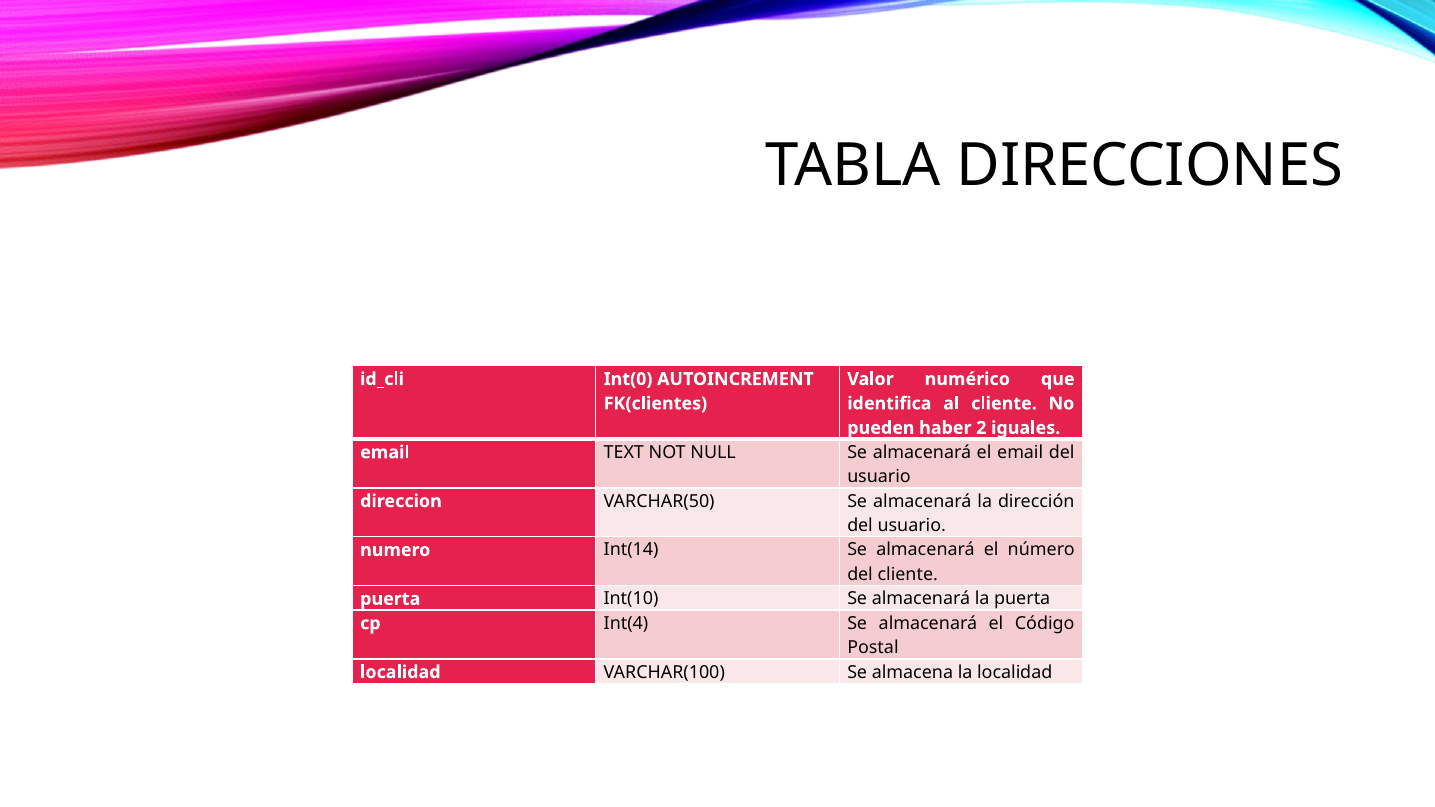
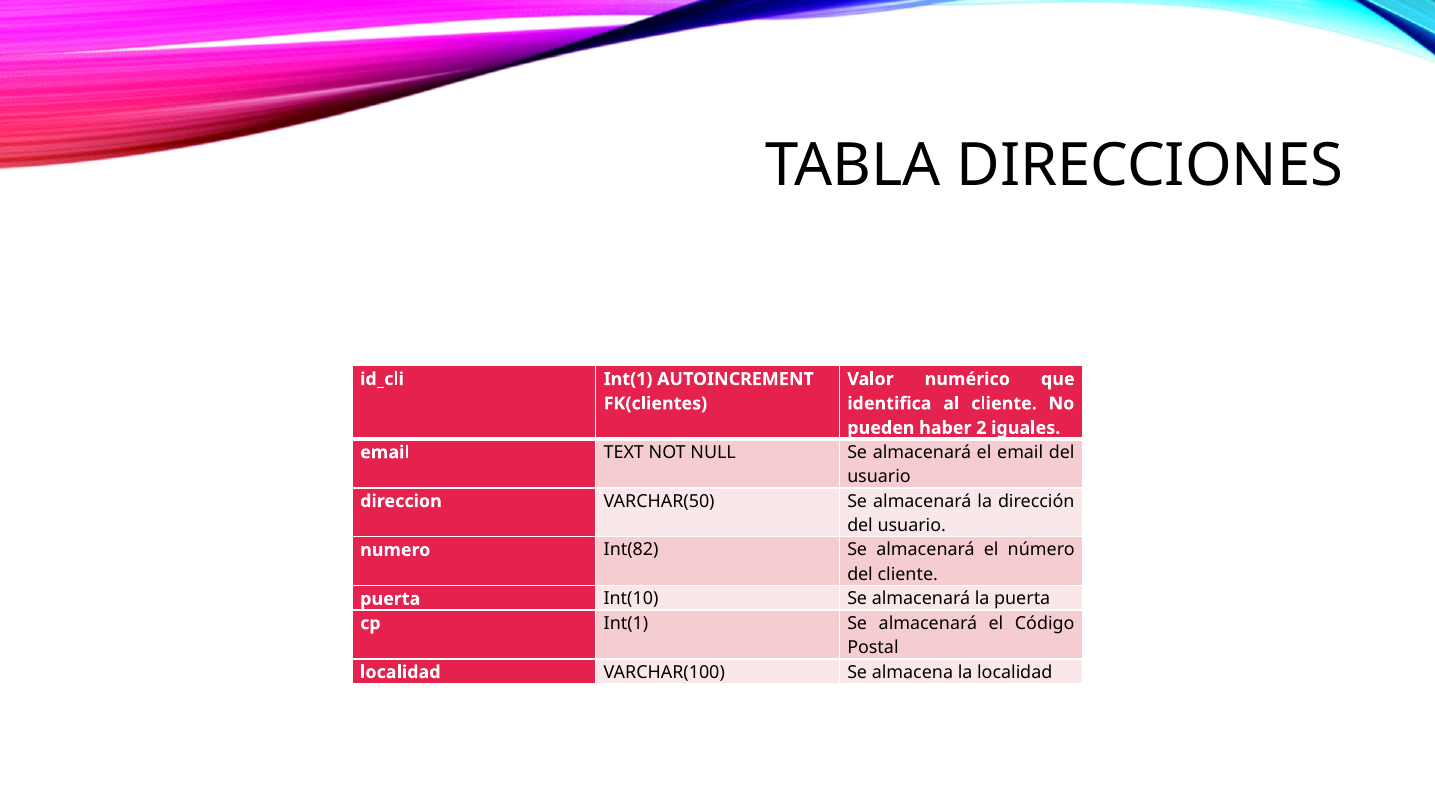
Int(0: Int(0 -> Int(1 (628, 379)
Int(14: Int(14 -> Int(82 (631, 550)
cp Int(4: Int(4 -> Int(1 (626, 623)
